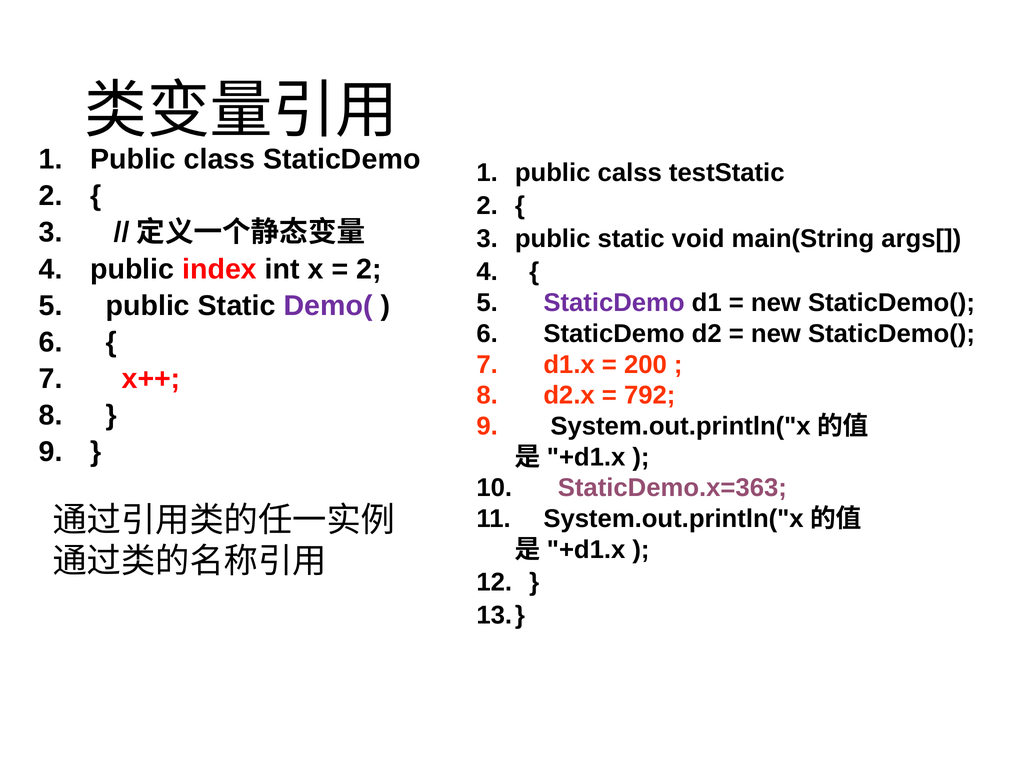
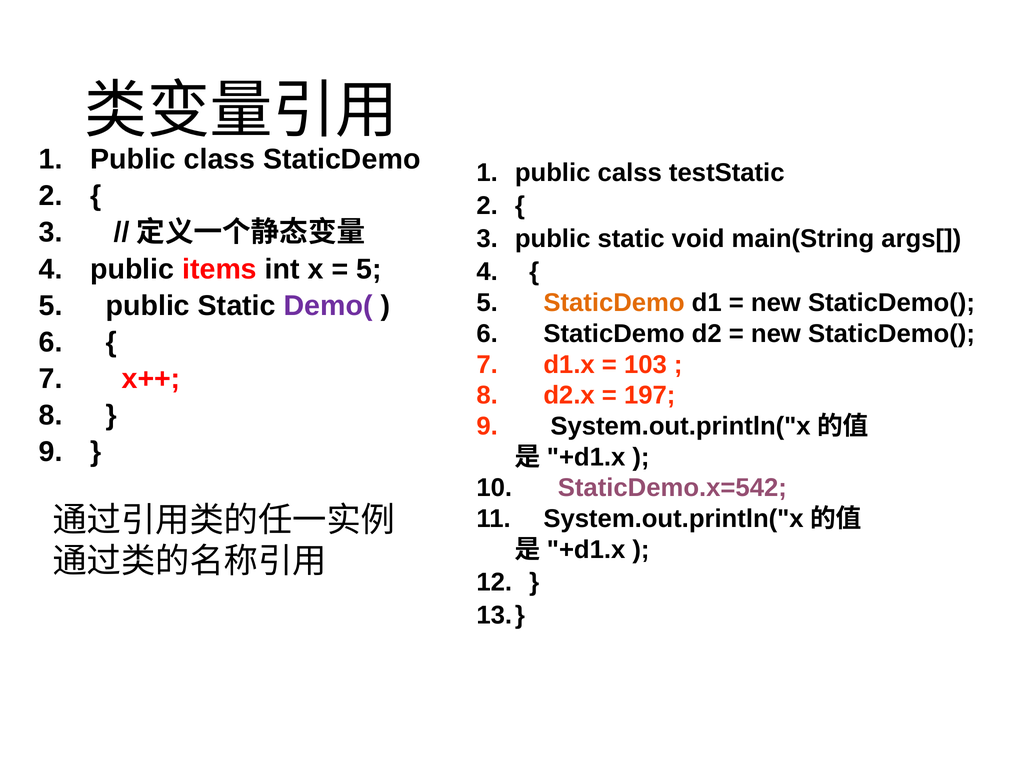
index: index -> items (220, 269)
2: 2 -> 5 (369, 269)
StaticDemo colour: purple -> orange (614, 303)
200: 200 -> 103 (645, 365)
792: 792 -> 197 (650, 395)
StaticDemo.x=363: StaticDemo.x=363 -> StaticDemo.x=542 (672, 488)
